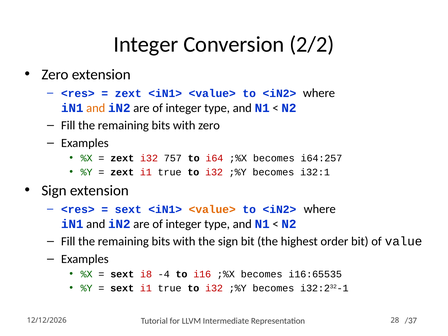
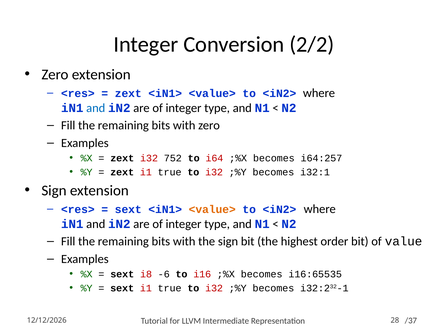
and colour: orange -> blue (96, 108)
757: 757 -> 752 (173, 158)
-4: -4 -> -6 (164, 274)
